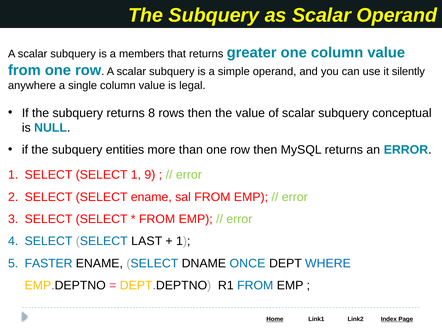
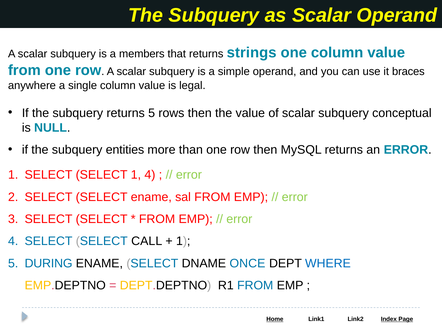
greater: greater -> strings (252, 53)
silently: silently -> braces (408, 71)
returns 8: 8 -> 5 (152, 113)
1 9: 9 -> 4 (150, 175)
LAST: LAST -> CALL (147, 241)
FASTER: FASTER -> DURING (49, 263)
